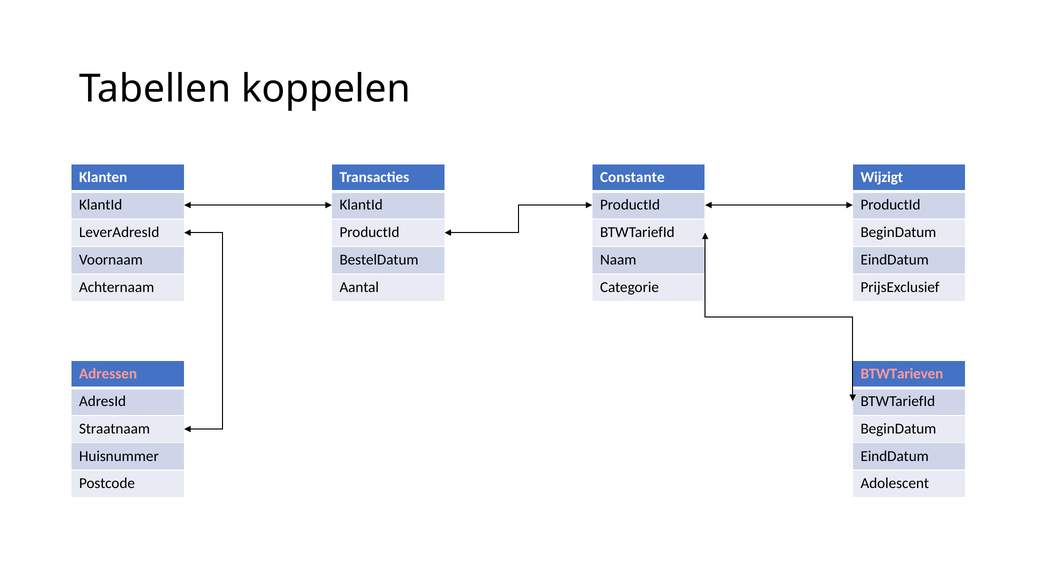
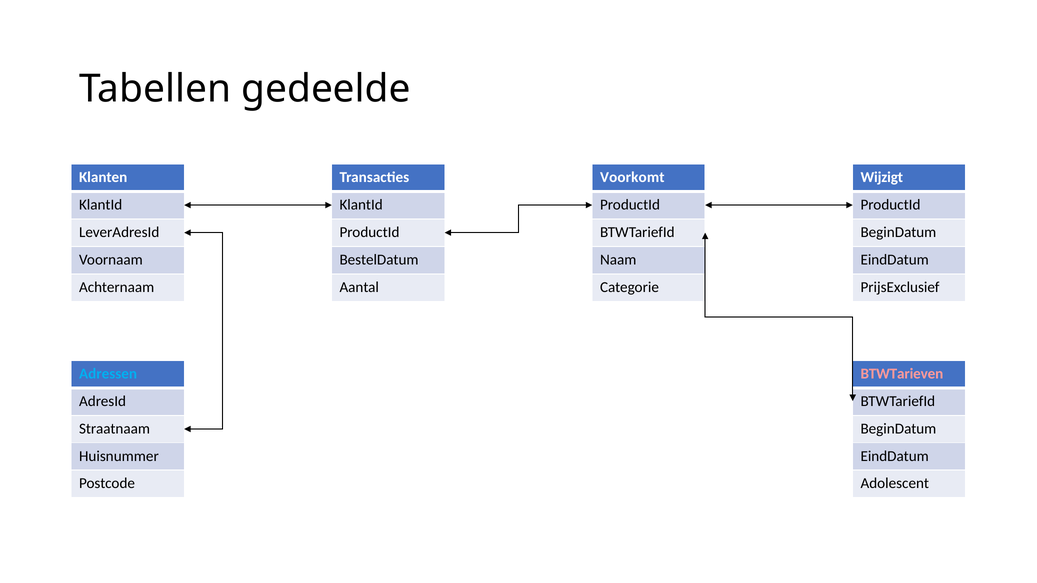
koppelen: koppelen -> gedeelde (326, 89)
Constante: Constante -> Voorkomt (632, 177)
Adressen colour: pink -> light blue (108, 374)
